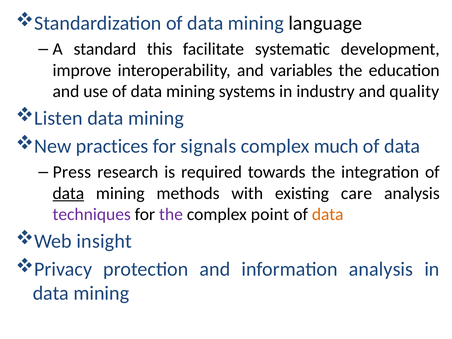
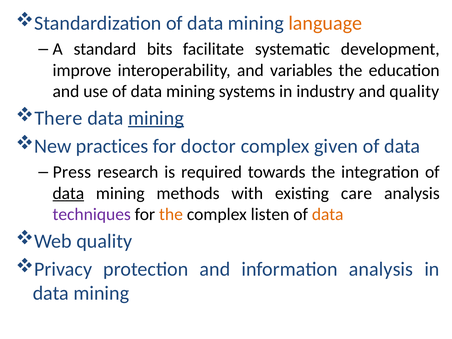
language colour: black -> orange (325, 23)
this: this -> bits (160, 49)
Listen: Listen -> There (58, 118)
mining underline: none -> present (156, 118)
signals: signals -> doctor (208, 146)
much: much -> given (336, 146)
the colour: purple -> orange (171, 214)
point: point -> listen (270, 214)
Web insight: insight -> quality (104, 241)
